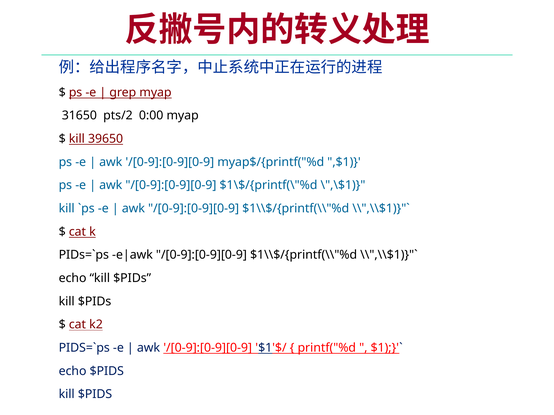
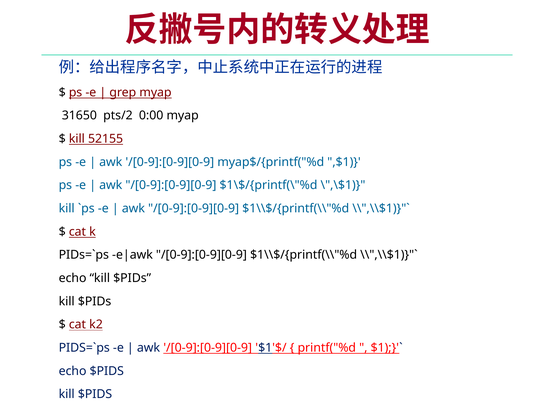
39650: 39650 -> 52155 (106, 139)
